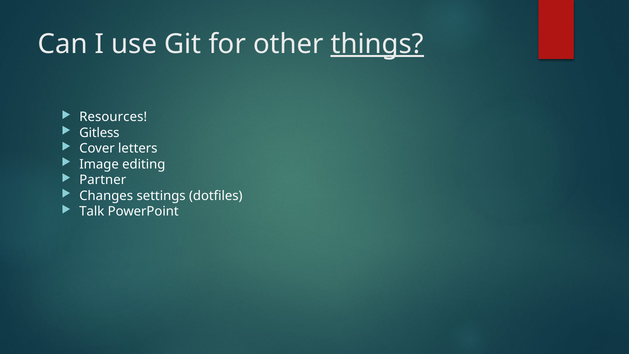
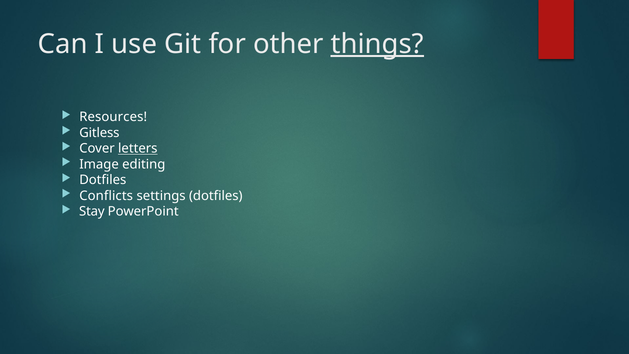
letters underline: none -> present (138, 148)
Partner: Partner -> Dotfiles (103, 180)
Changes: Changes -> Conflicts (106, 196)
Talk: Talk -> Stay (92, 211)
